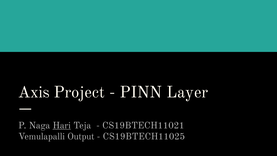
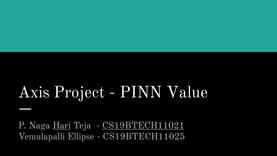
Layer: Layer -> Value (187, 92)
CS19BTECH11021 underline: none -> present (143, 125)
Output: Output -> Ellipse (81, 136)
